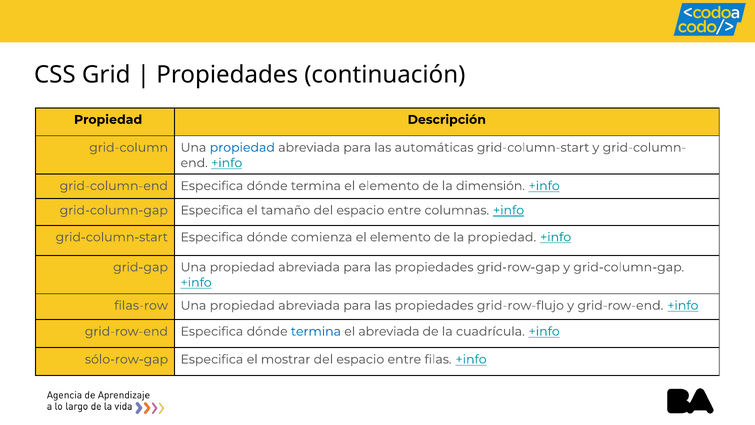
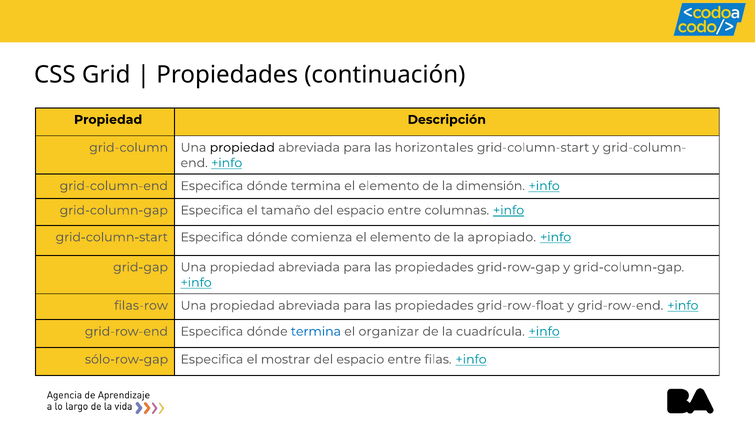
propiedad colour: blue -> black (242, 147)
automáticas: automáticas -> horizontales (434, 147)
la propiedad: propiedad -> apropiado (502, 237)
grid-row-flujo: grid-row-flujo -> grid-row-float (520, 305)
el abreviada: abreviada -> organizar (389, 331)
